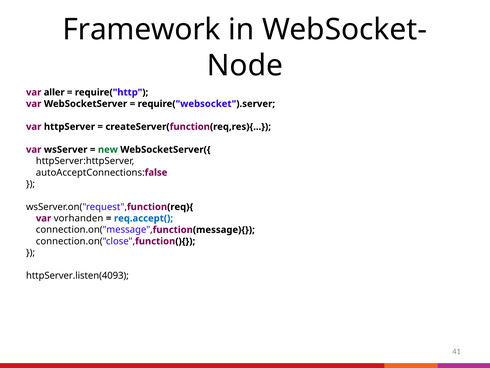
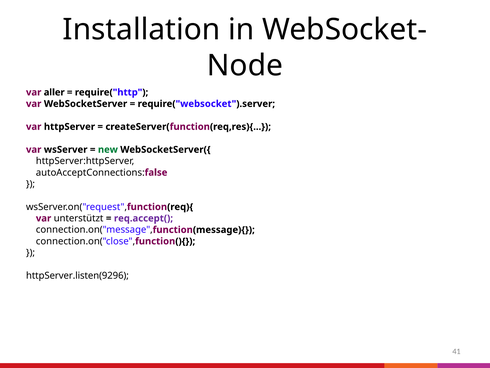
Framework: Framework -> Installation (141, 29)
vorhanden: vorhanden -> unterstützt (79, 218)
req.accept( colour: blue -> purple (143, 218)
httpServer.listen(4093: httpServer.listen(4093 -> httpServer.listen(9296 (77, 275)
